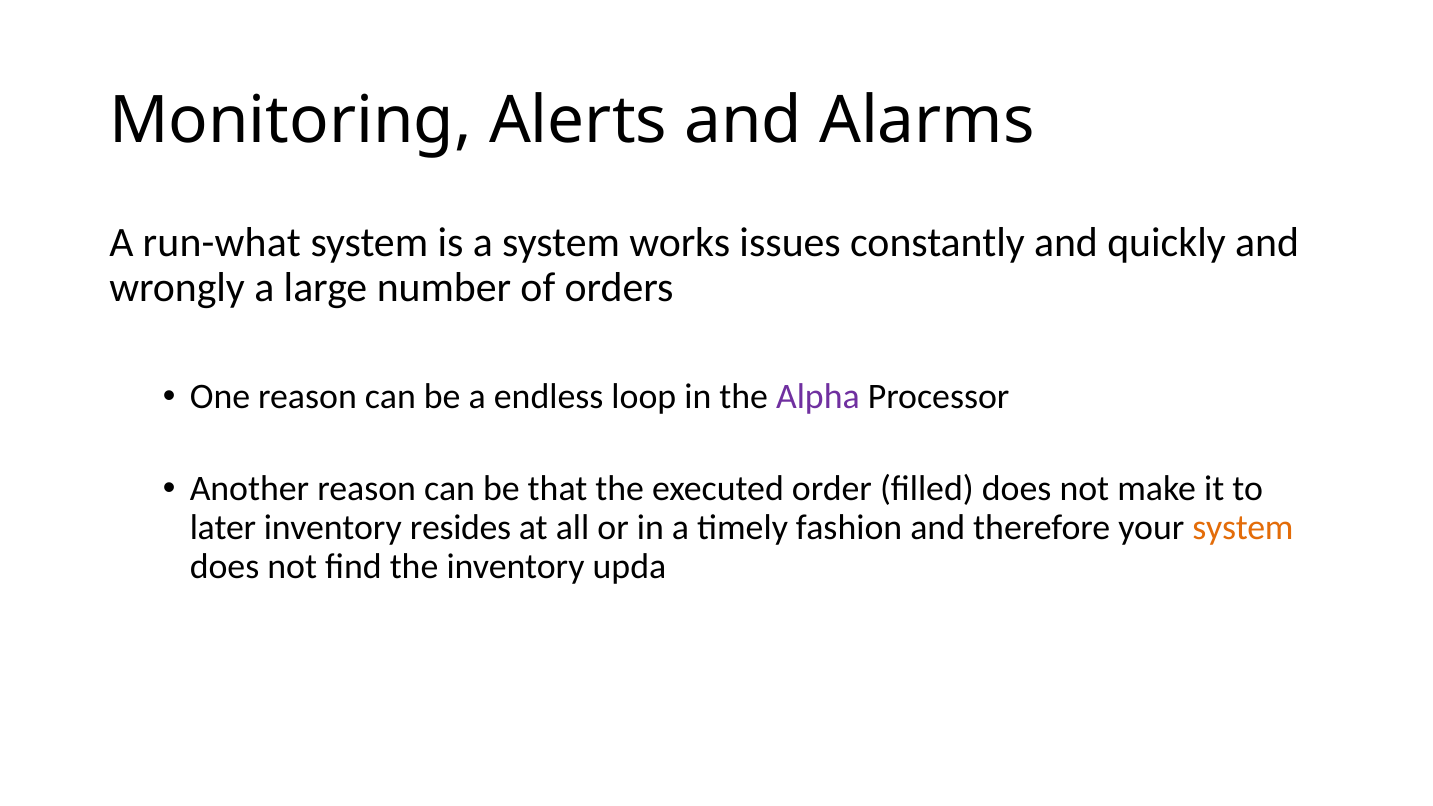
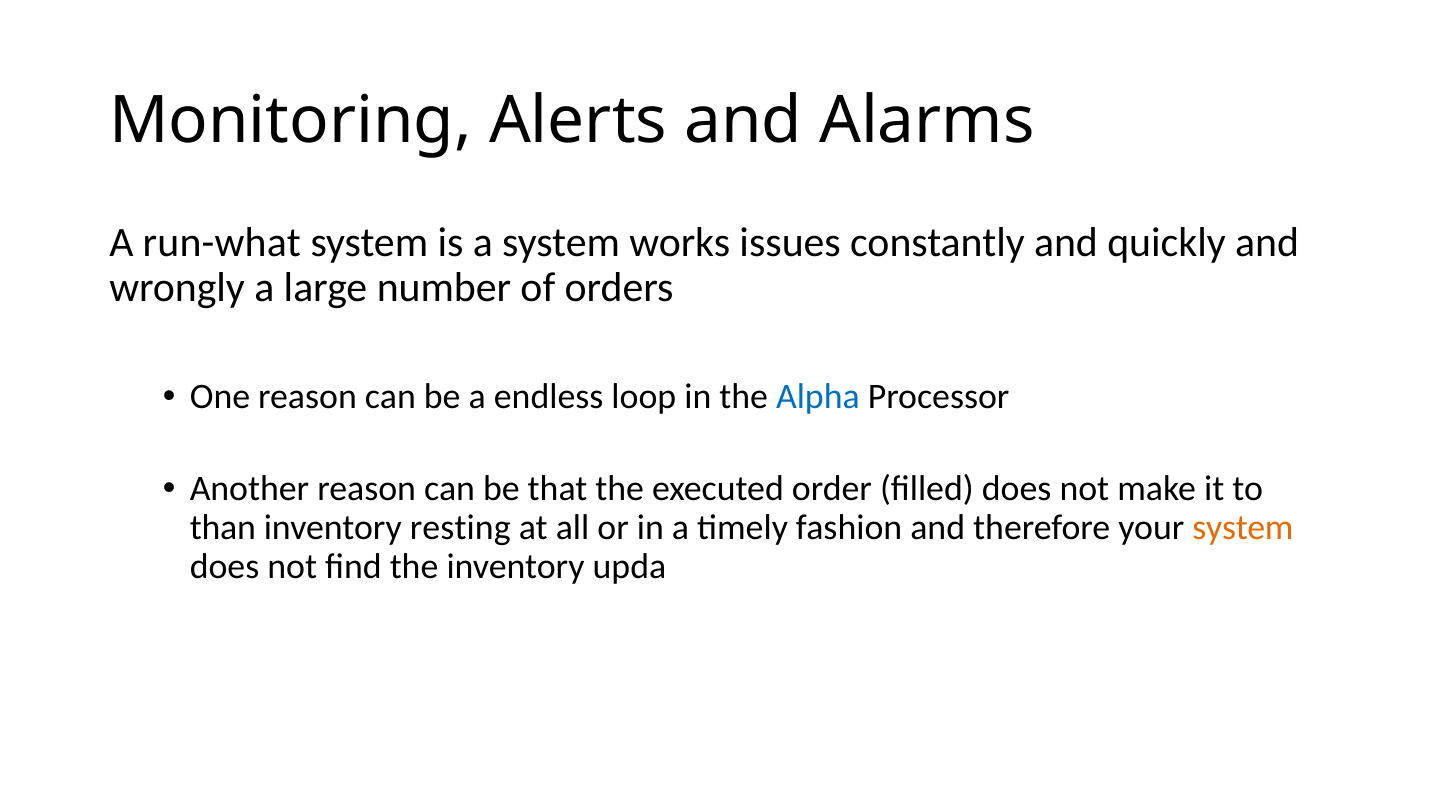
Alpha colour: purple -> blue (818, 397)
later: later -> than (223, 528)
resides: resides -> resting (460, 528)
